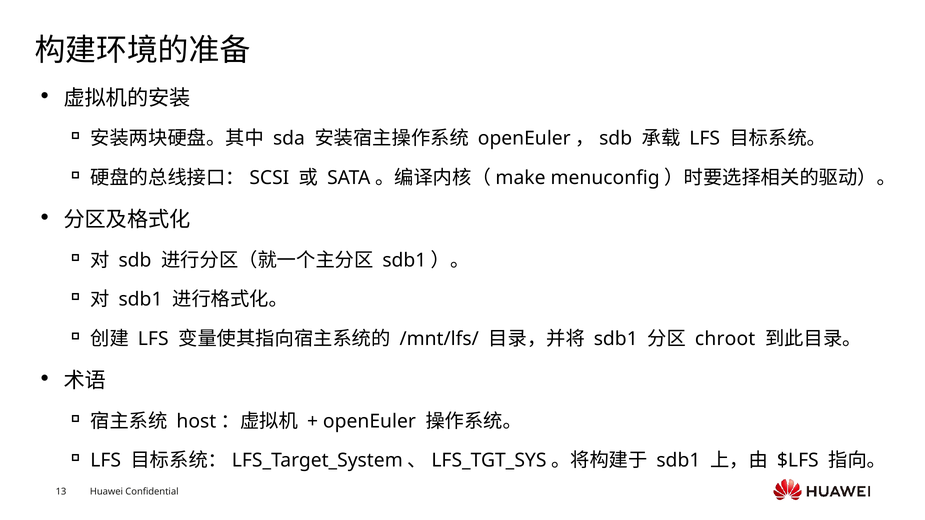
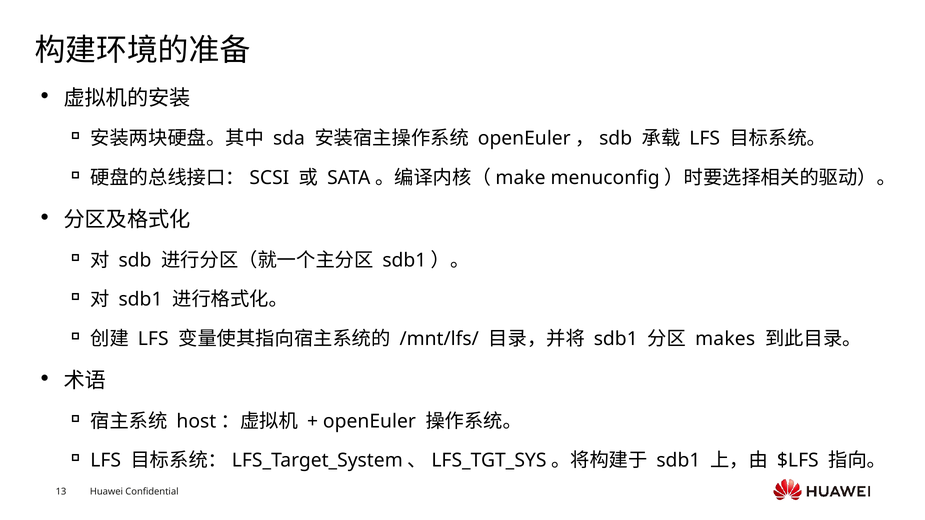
chroot: chroot -> makes (725, 339)
